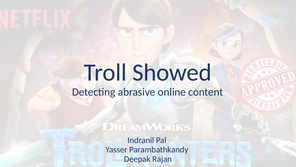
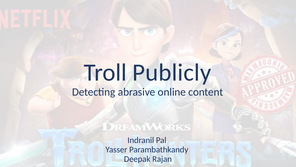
Showed: Showed -> Publicly (172, 72)
